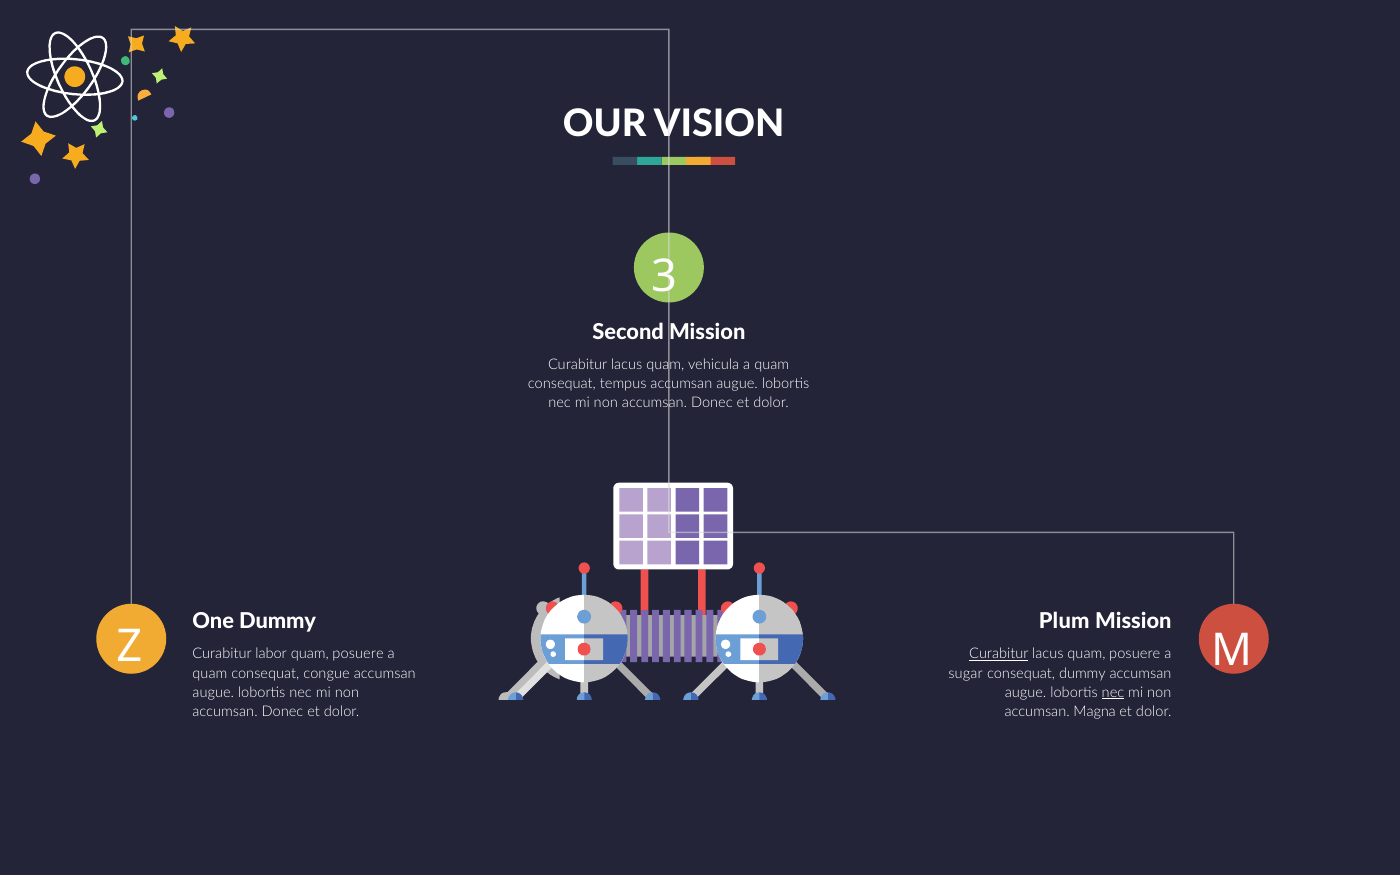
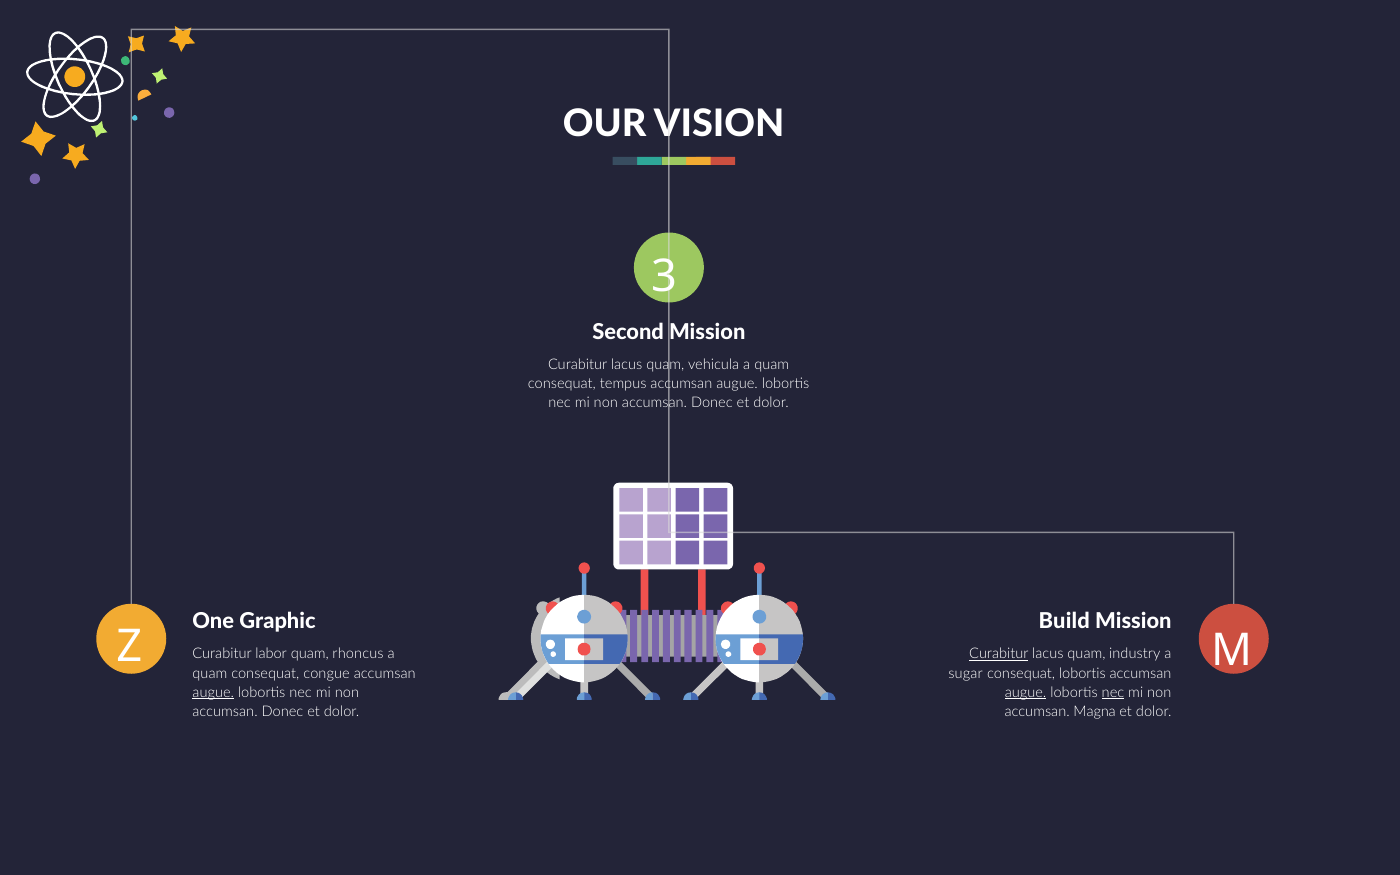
One Dummy: Dummy -> Graphic (277, 621)
Plum: Plum -> Build (1064, 621)
posuere: posuere -> rhoncus (358, 654)
lacus quam posuere: posuere -> industry (1135, 654)
consequat dummy: dummy -> lobortis (1082, 673)
augue underline: none -> present (213, 693)
augue underline: none -> present (1026, 693)
